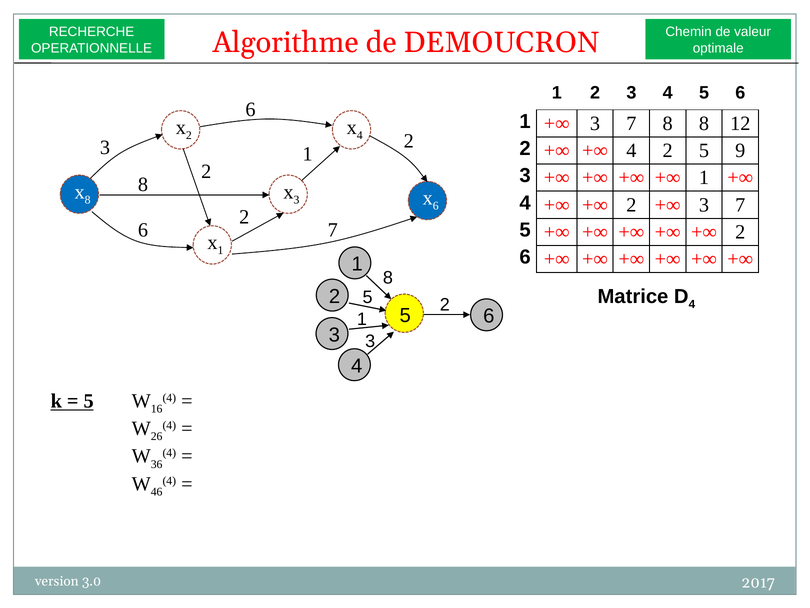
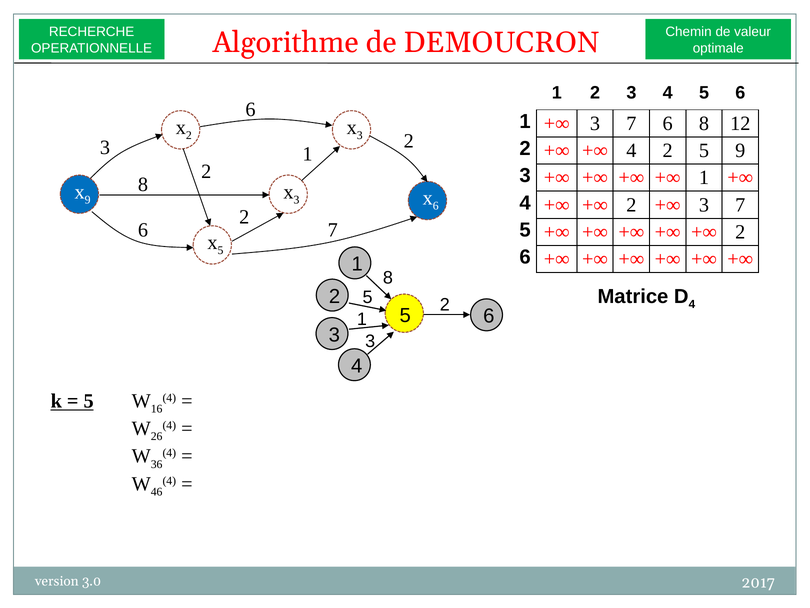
7 8: 8 -> 6 (668, 123)
4: 4 -> 3 (360, 135)
8: 8 -> 9 (88, 200)
1: 1 -> 5 (221, 250)
